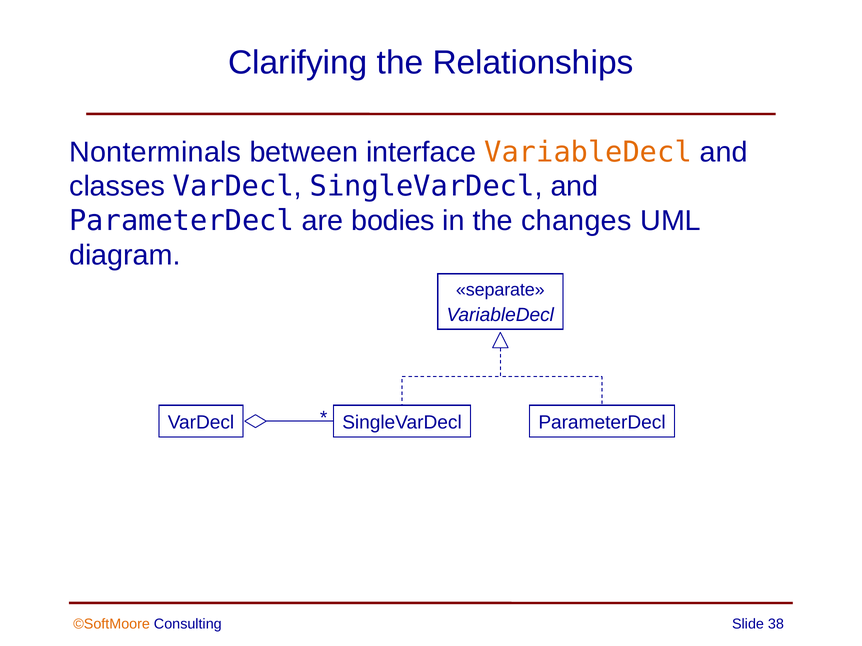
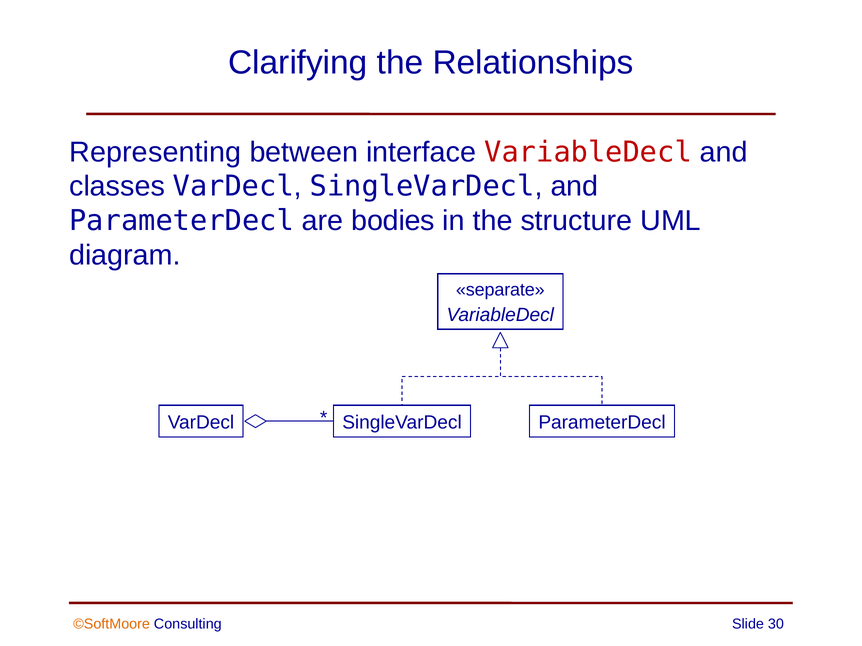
Nonterminals: Nonterminals -> Representing (155, 152)
VariableDecl colour: orange -> red (588, 152)
changes: changes -> structure (576, 221)
38: 38 -> 30 (776, 625)
